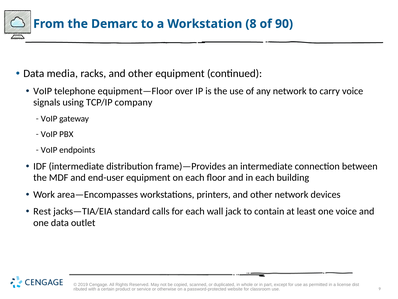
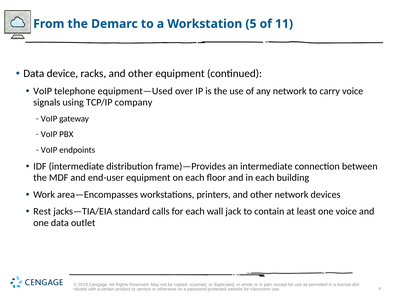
8: 8 -> 5 (251, 24)
90: 90 -> 11 (284, 24)
media: media -> device (62, 73)
equipment—Floor: equipment—Floor -> equipment—Used (135, 91)
